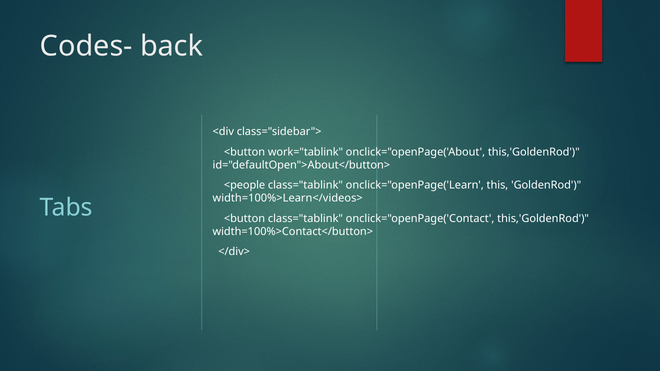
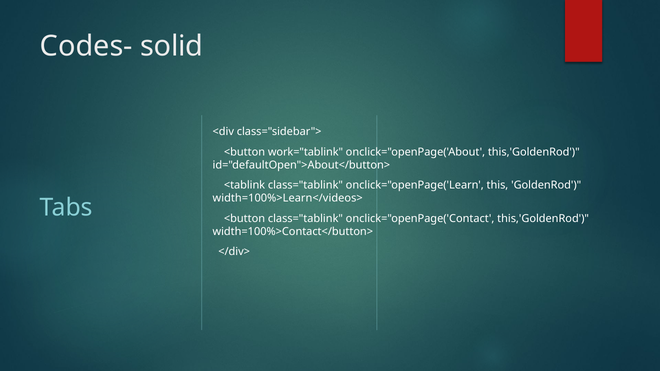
back: back -> solid (172, 46)
<people: <people -> <tablink (245, 185)
